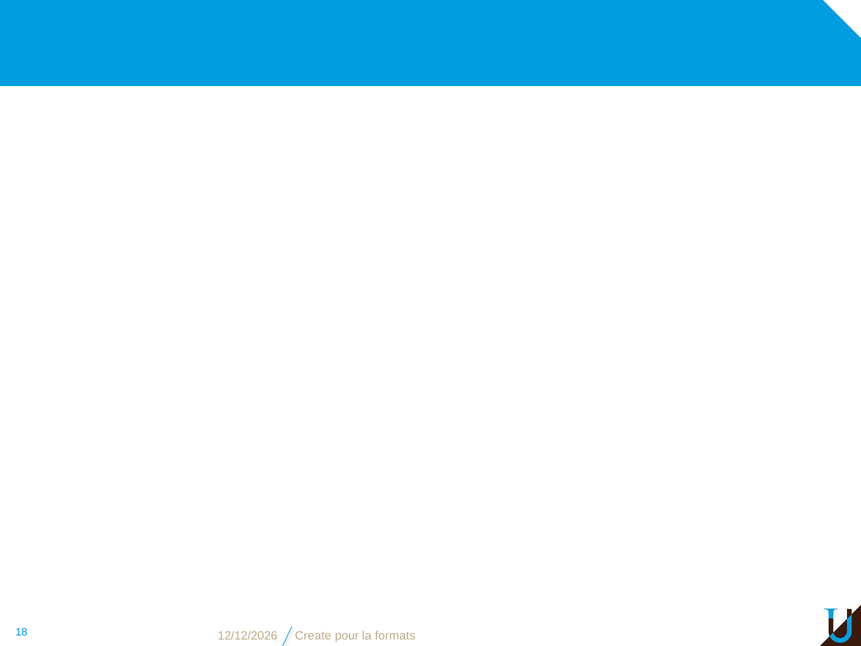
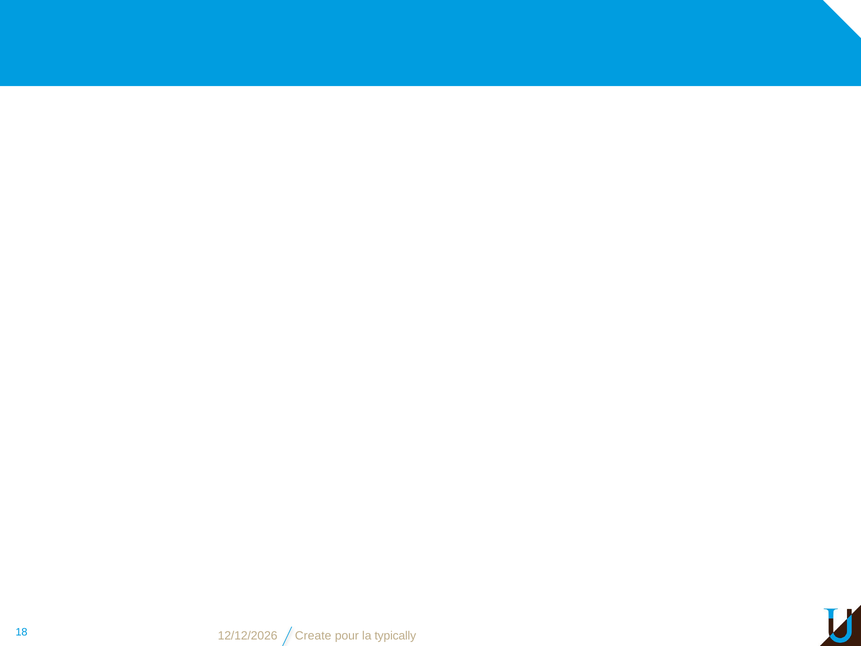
formats: formats -> typically (395, 635)
